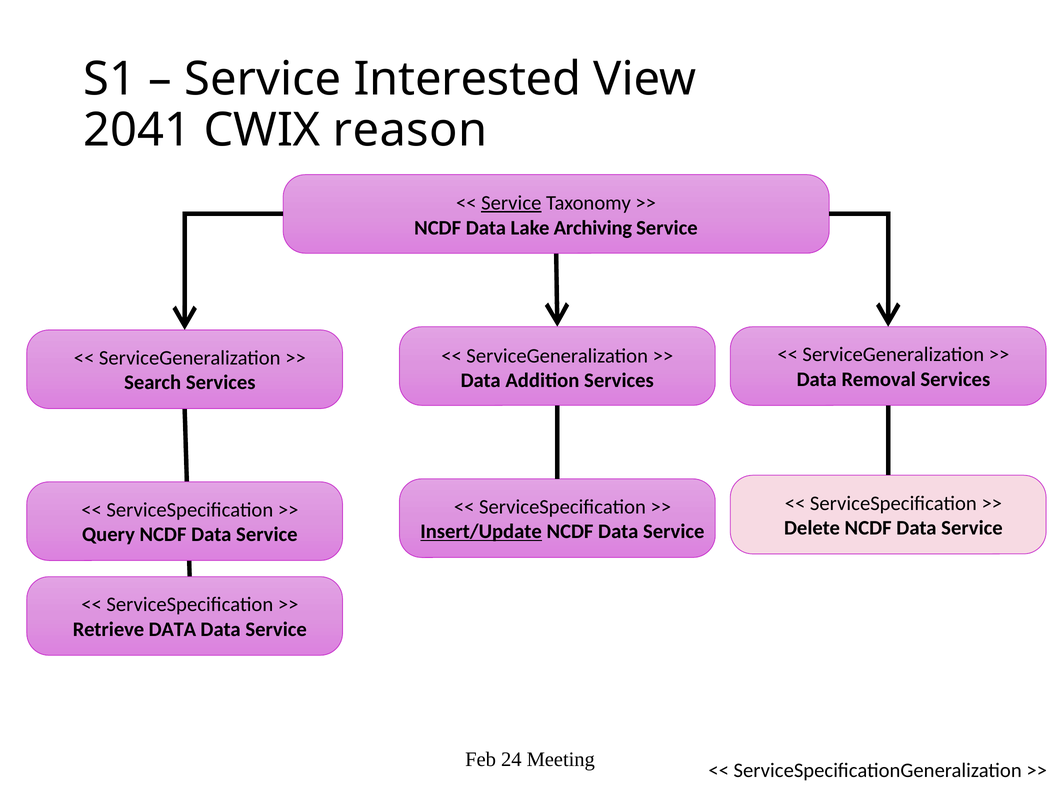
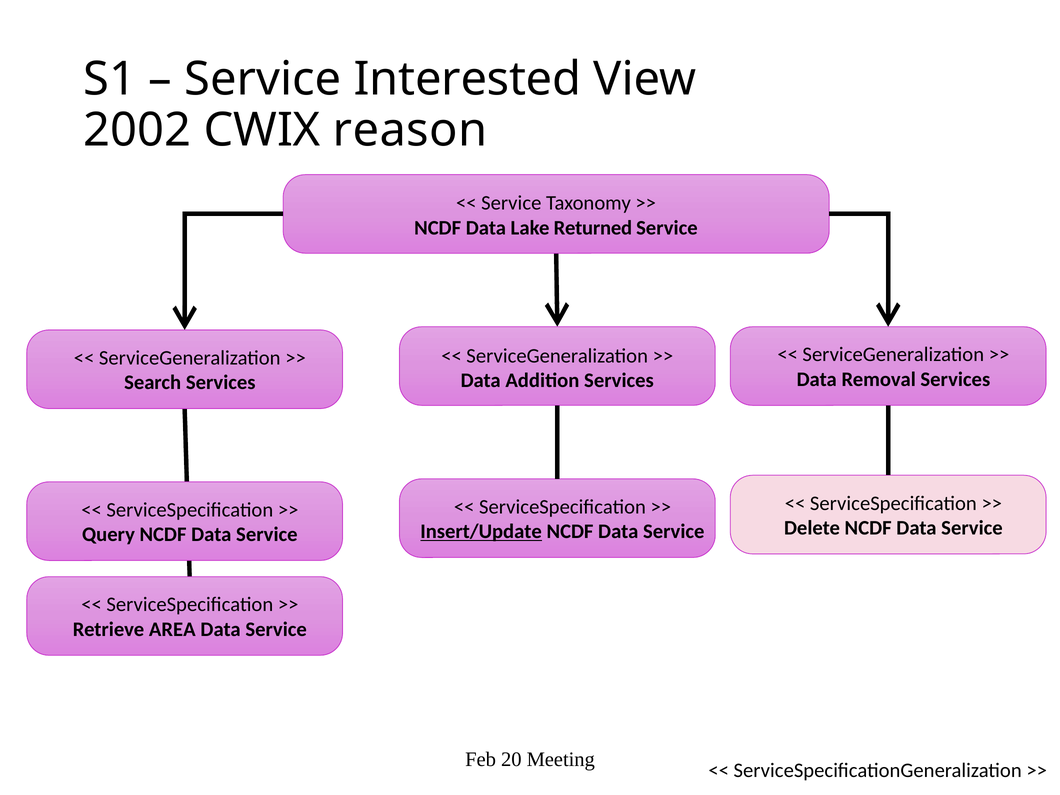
2041: 2041 -> 2002 (137, 130)
Service underline: present -> none (511, 203)
Archiving: Archiving -> Returned (593, 228)
Retrieve DATA: DATA -> AREA (172, 629)
24: 24 -> 20 (511, 759)
